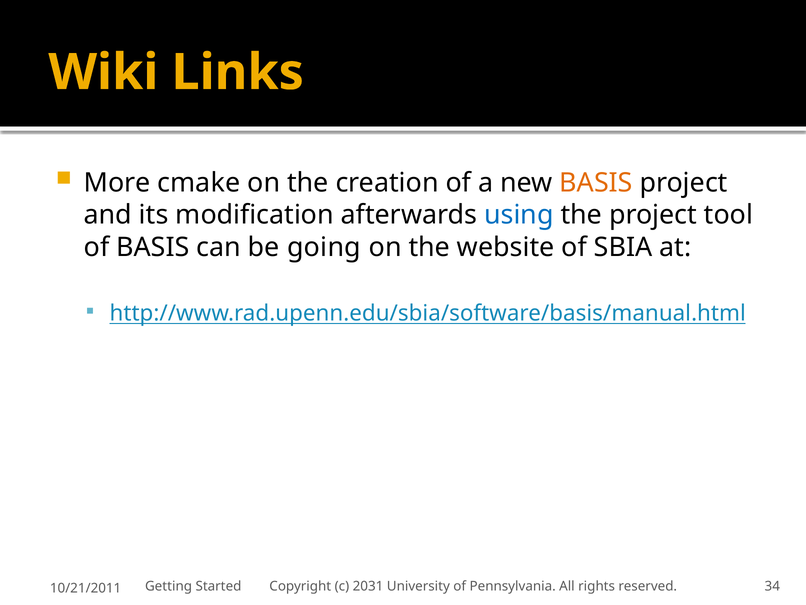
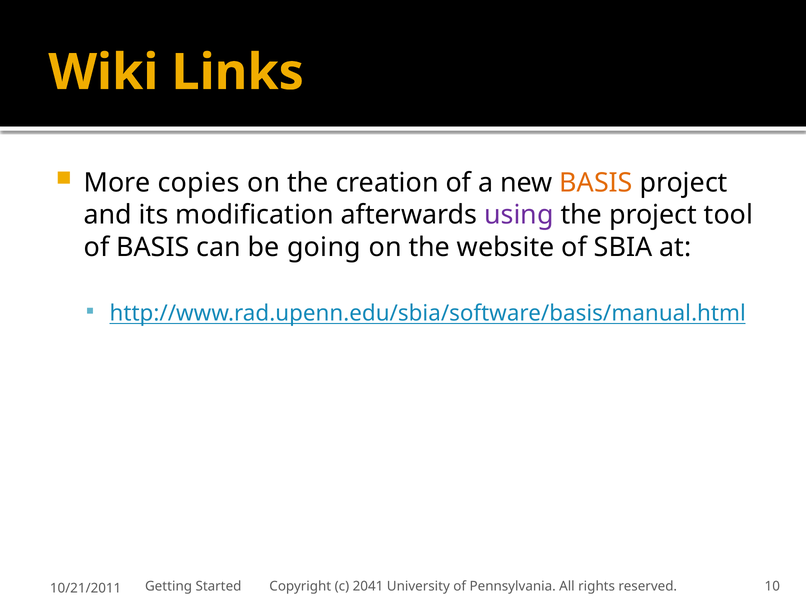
cmake: cmake -> copies (199, 183)
using colour: blue -> purple (519, 215)
2031: 2031 -> 2041 (368, 586)
34: 34 -> 10 (772, 586)
